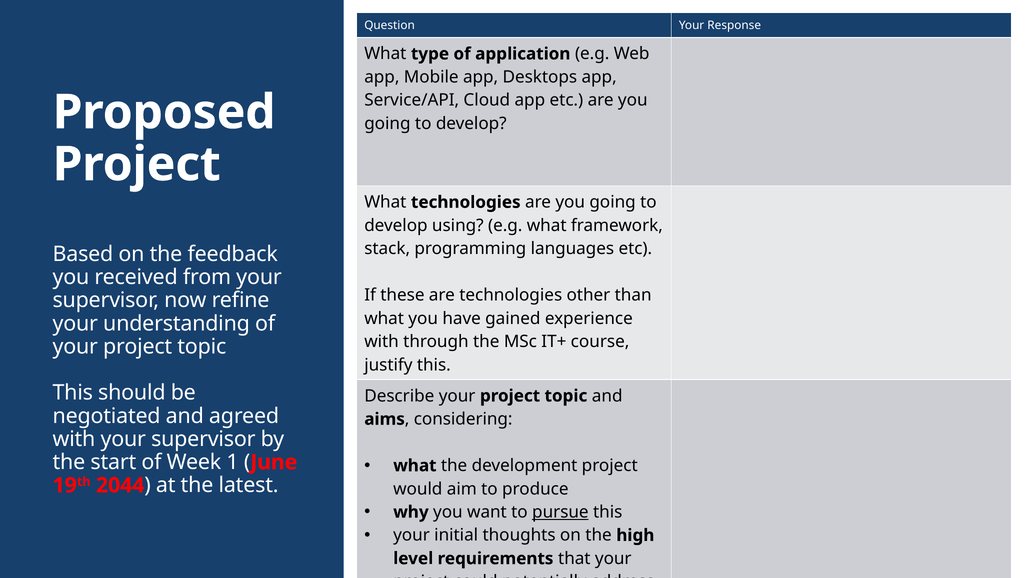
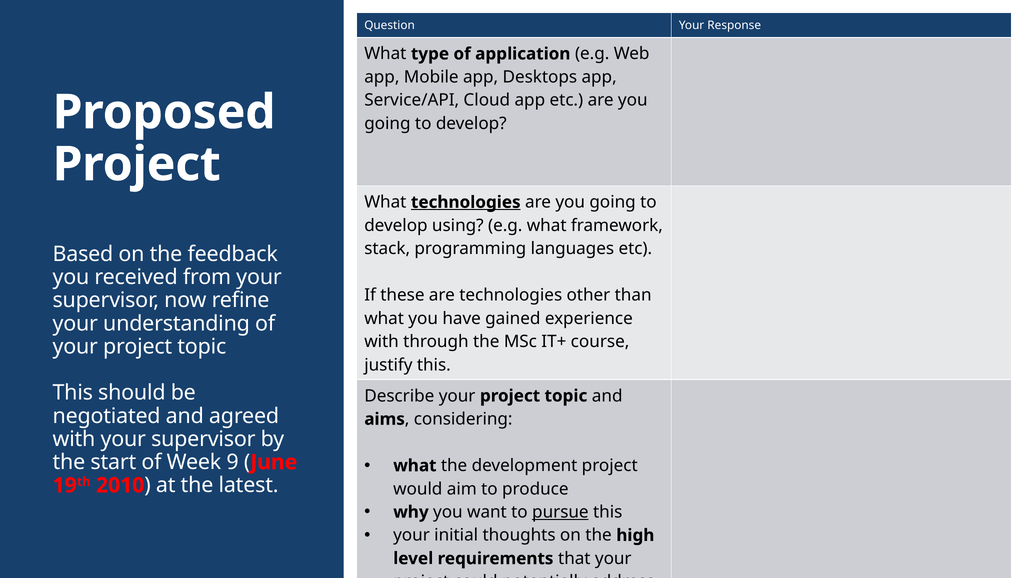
technologies underline: none -> present (466, 202)
1: 1 -> 9 (233, 462)
2044: 2044 -> 2010 (120, 486)
